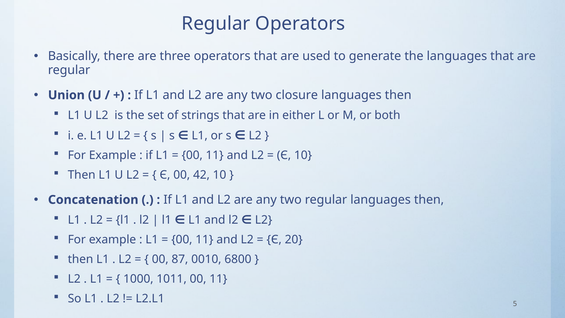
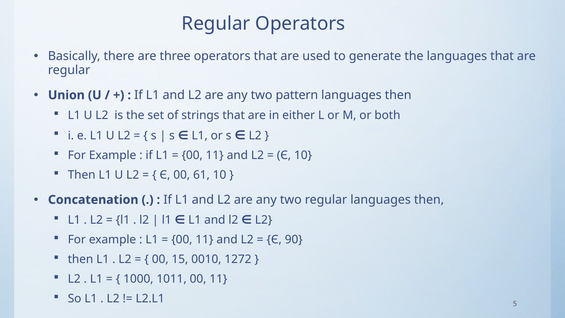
closure: closure -> pattern (297, 95)
42: 42 -> 61 (201, 175)
20: 20 -> 90 (294, 239)
87: 87 -> 15 (180, 259)
6800: 6800 -> 1272 (238, 259)
